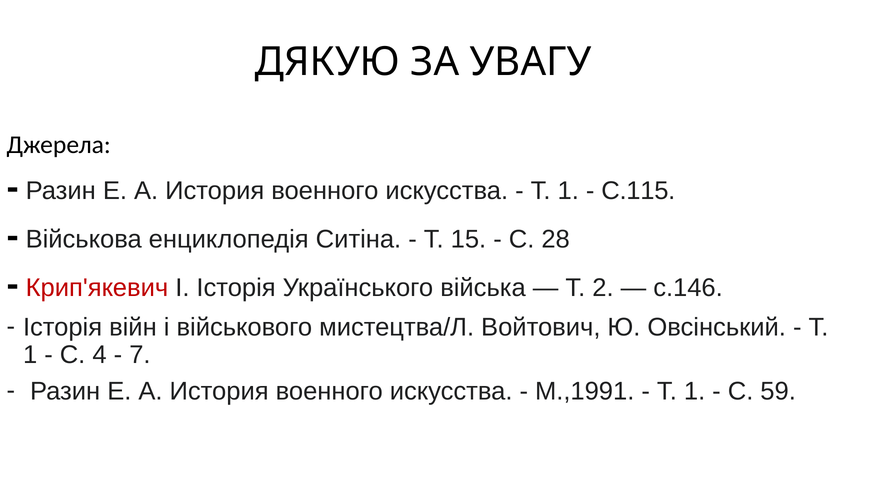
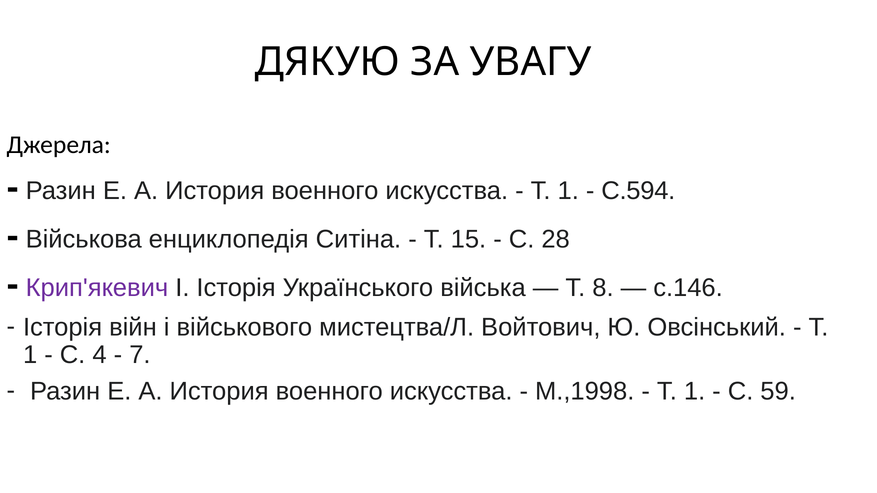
С.115: С.115 -> С.594 (638, 191)
Крип'якевич colour: red -> purple (97, 288)
2: 2 -> 8 (603, 288)
М.,1991: М.,1991 -> М.,1998 (585, 392)
